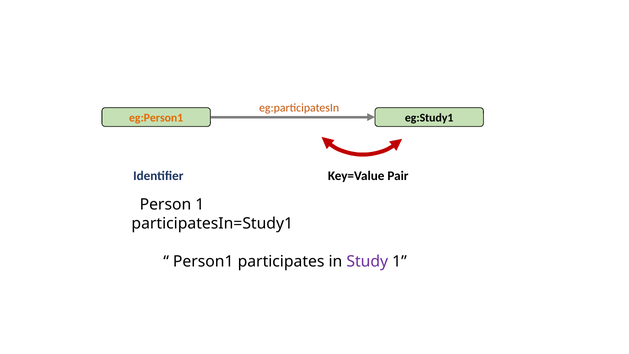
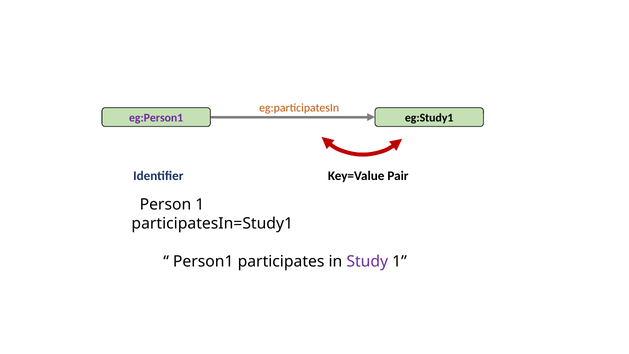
eg:Person1 colour: orange -> purple (156, 118)
